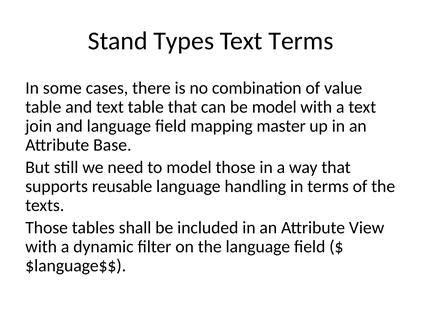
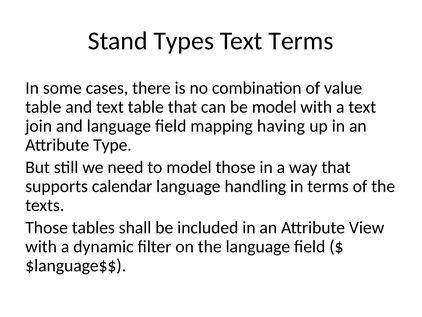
master: master -> having (281, 126)
Base: Base -> Type (112, 145)
reusable: reusable -> calendar (122, 186)
